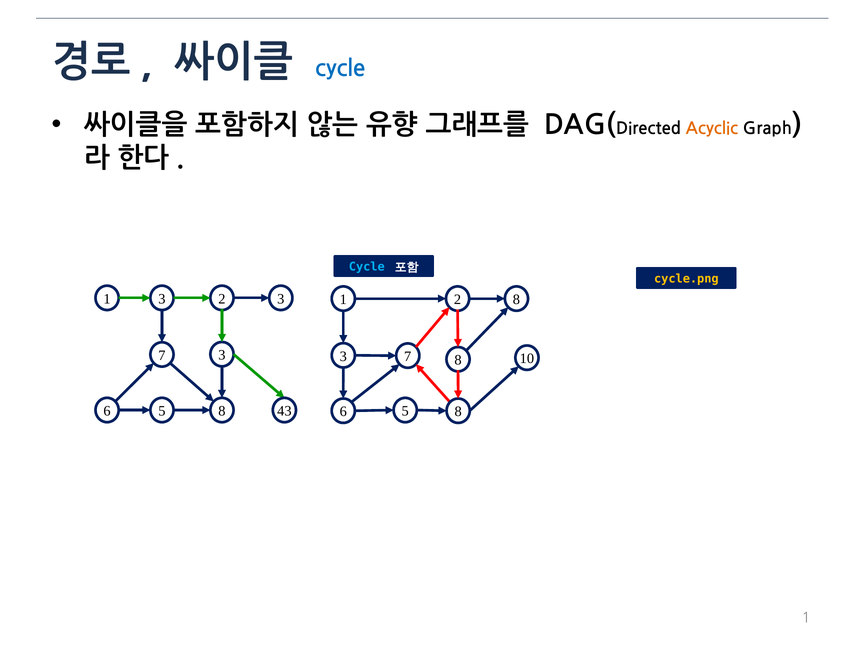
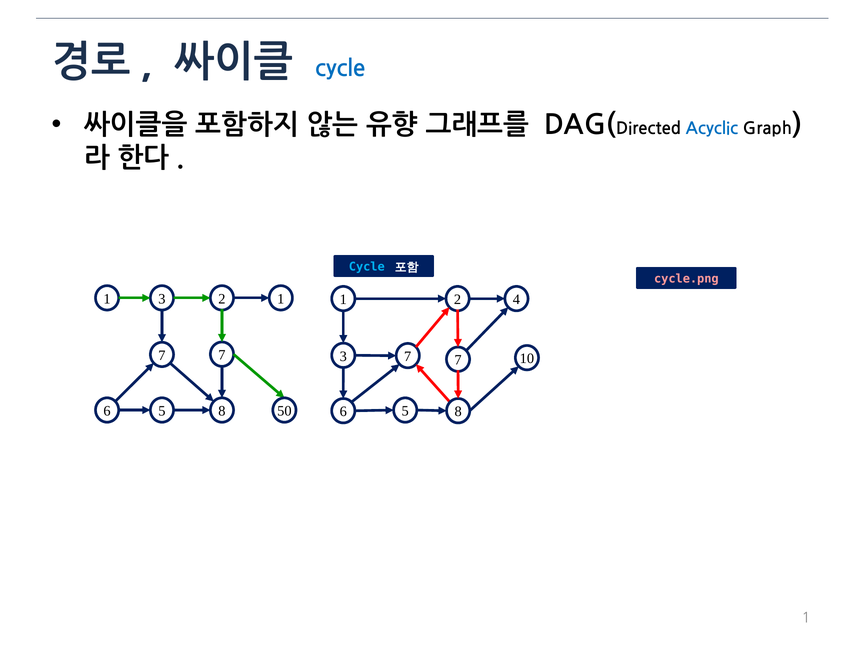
Acyclic colour: orange -> blue (712, 129)
cycle.png colour: yellow -> pink (686, 278)
3: 3 -> 1 (281, 299)
1 8: 8 -> 4 (516, 299)
3: 3 -> 7 (222, 355)
8: 8 -> 7 (458, 360)
43: 43 -> 50 (284, 411)
